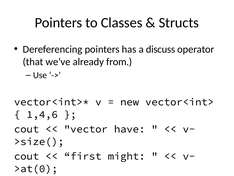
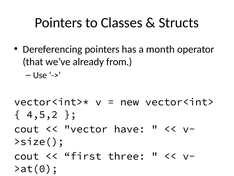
discuss: discuss -> month (160, 49)
1,4,6: 1,4,6 -> 4,5,2 (42, 114)
might: might -> three (126, 156)
